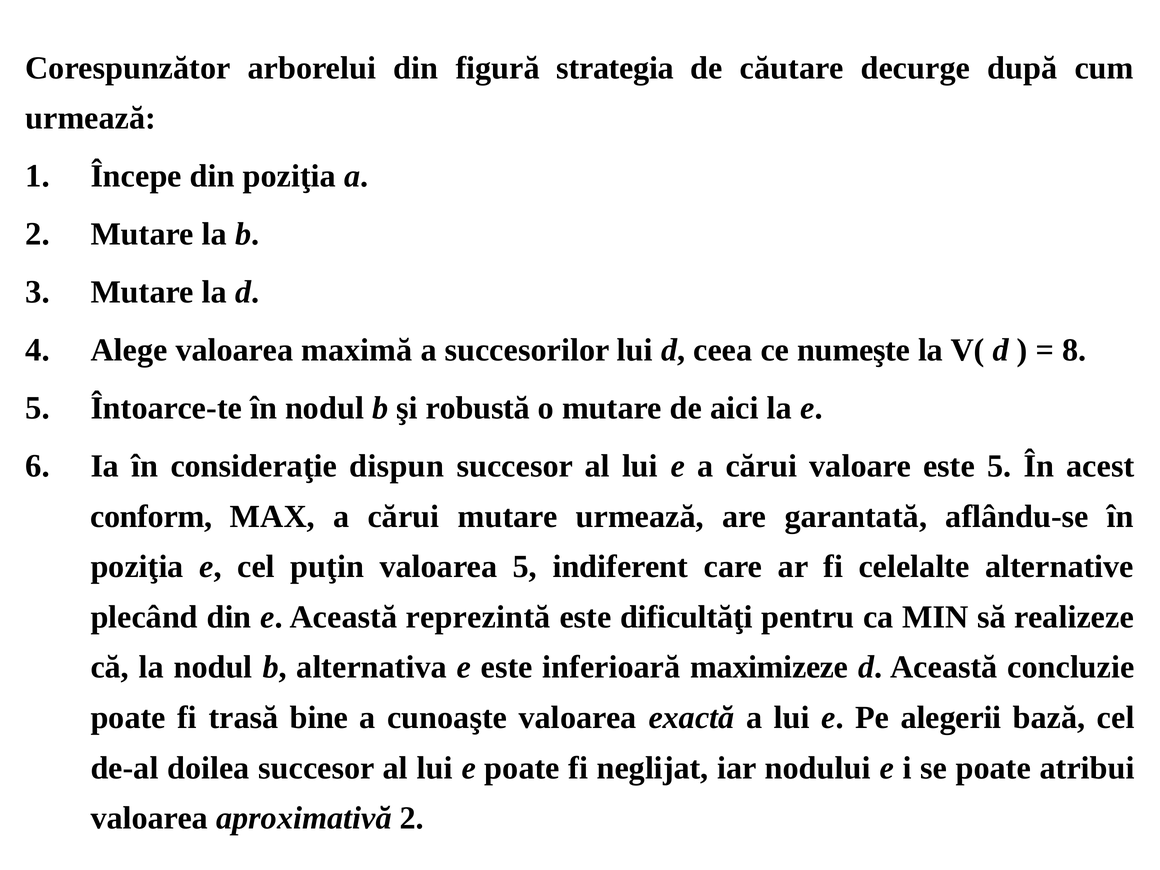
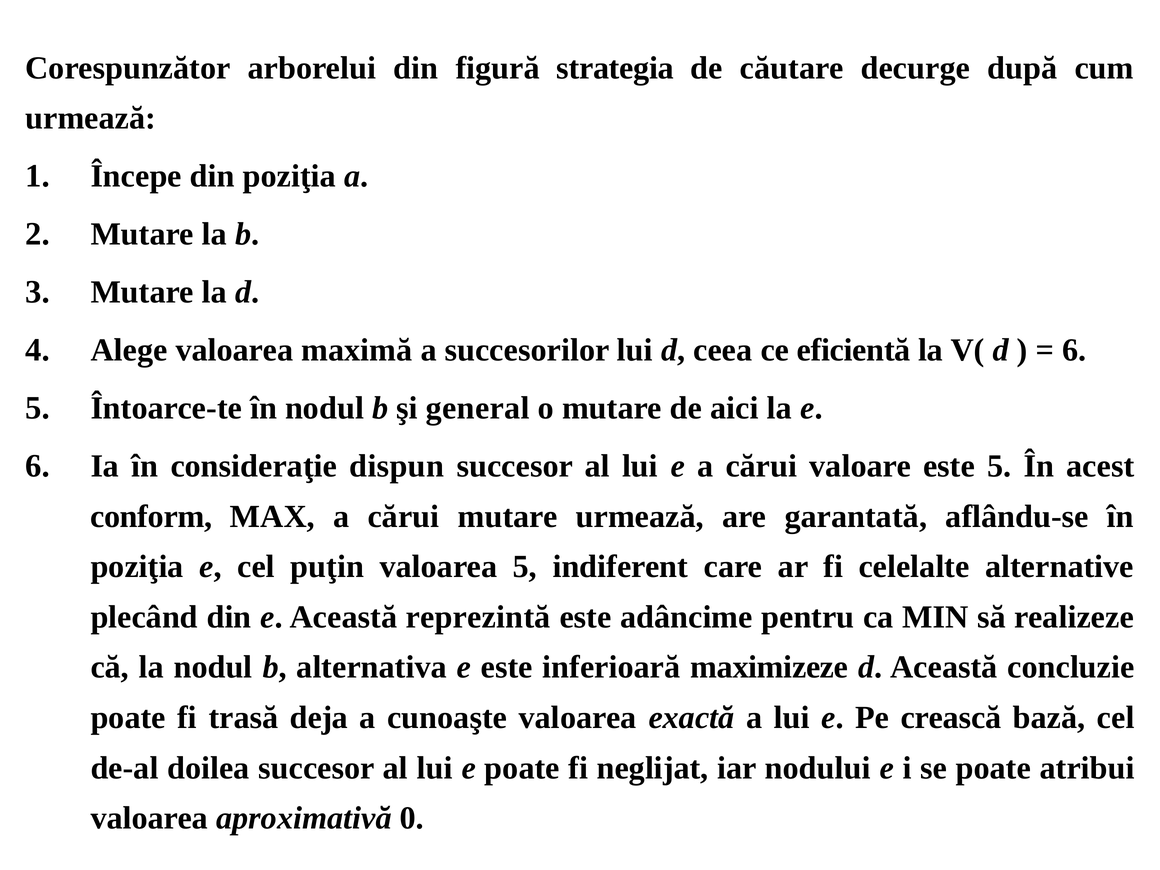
numeşte: numeşte -> eficientă (854, 350)
8: 8 -> 6 (1074, 350)
robustă: robustă -> general (478, 408)
dificultăţi: dificultăţi -> adâncime (686, 617)
bine: bine -> deja (319, 718)
alegerii: alegerii -> crească (951, 718)
aproximativă 2: 2 -> 0 (412, 818)
